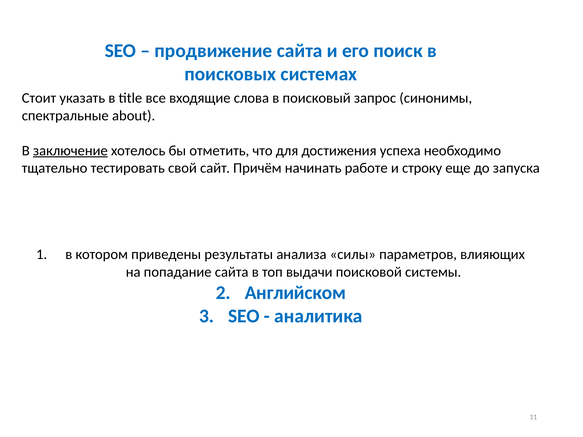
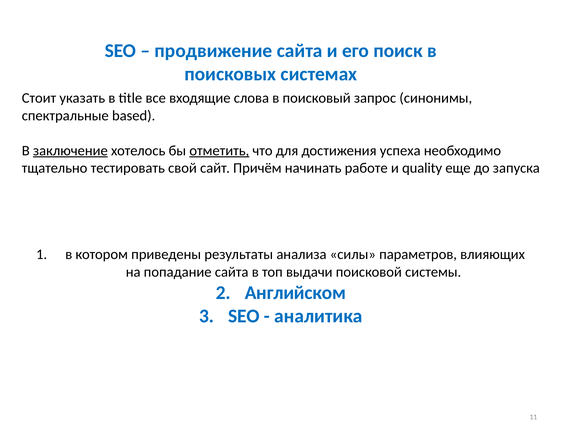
about: about -> based (134, 116)
отметить underline: none -> present (219, 151)
строку: строку -> quality (422, 168)
